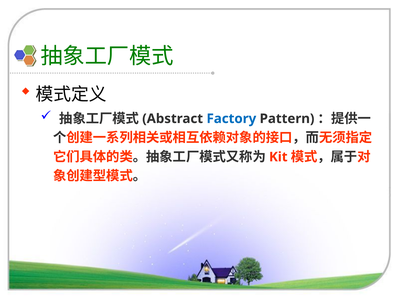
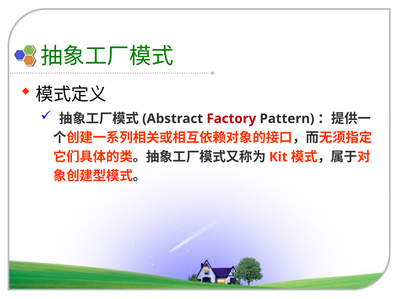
Factory colour: blue -> red (231, 119)
